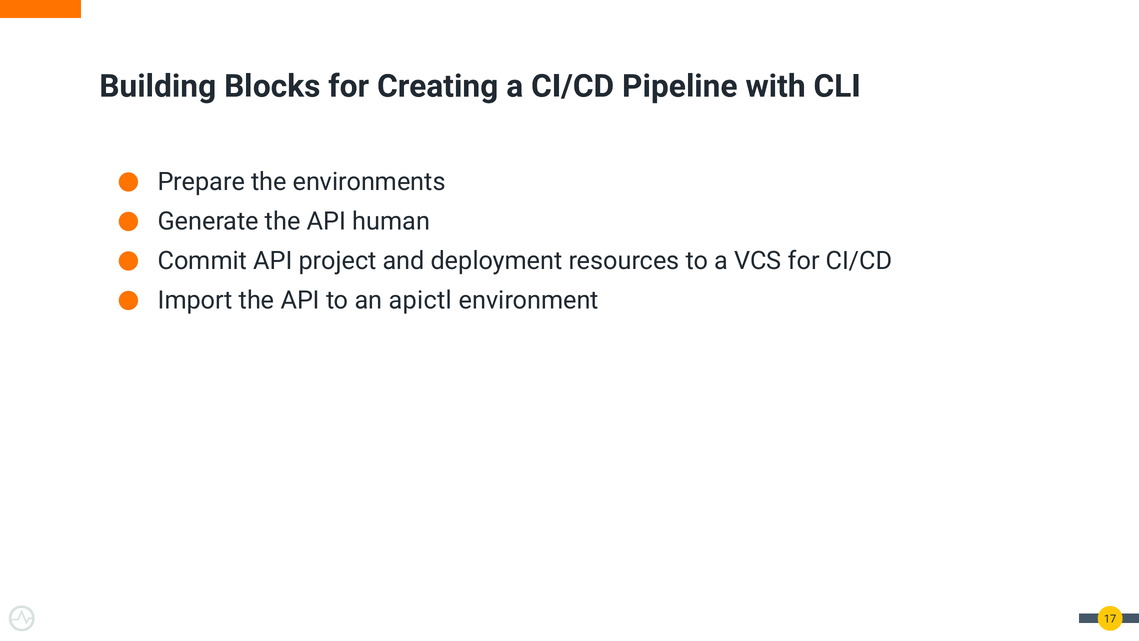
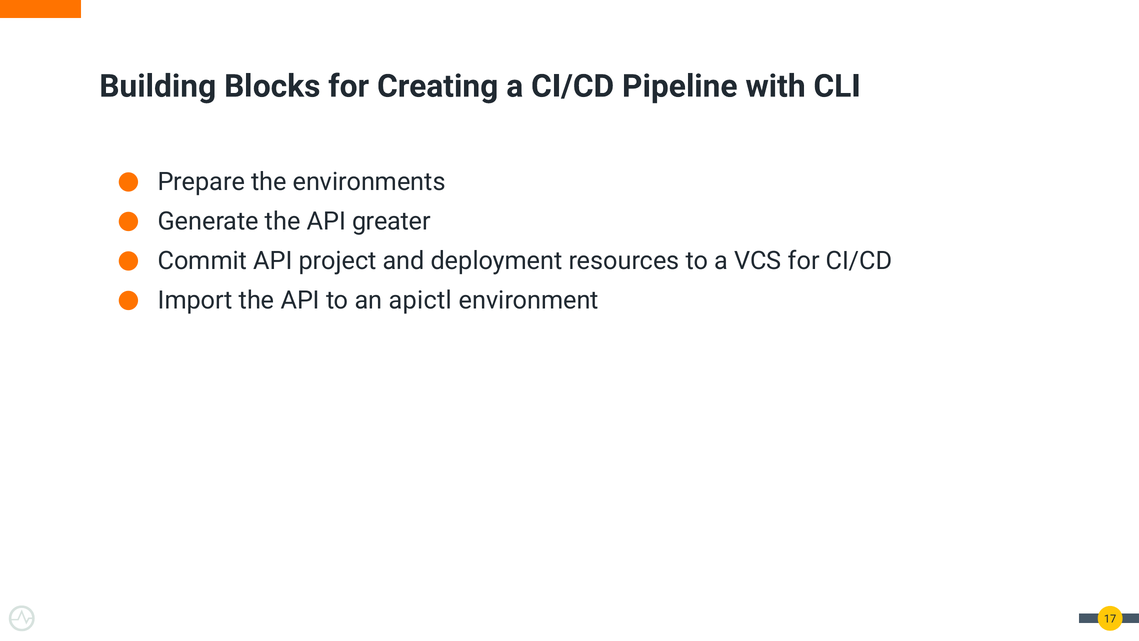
human: human -> greater (391, 221)
